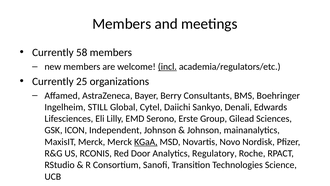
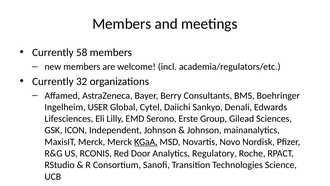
incl underline: present -> none (167, 67)
25: 25 -> 32 (82, 81)
STILL: STILL -> USER (98, 107)
